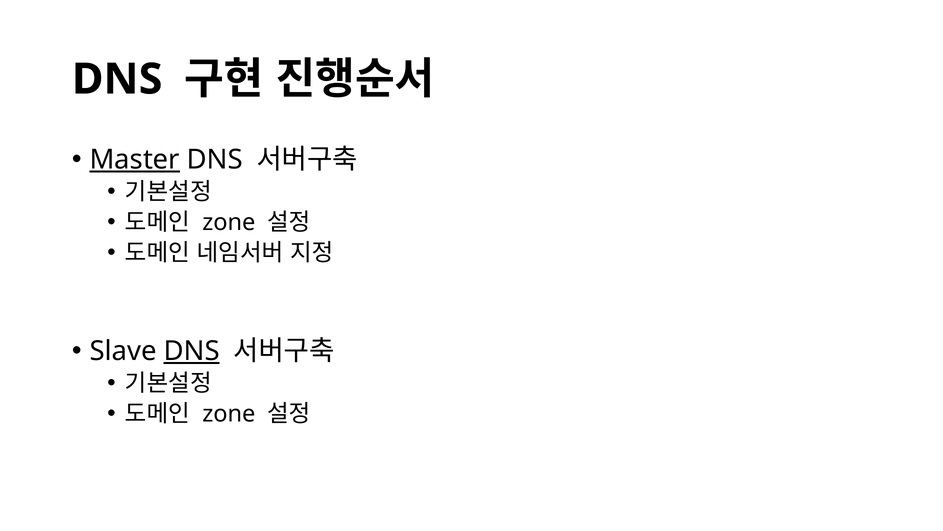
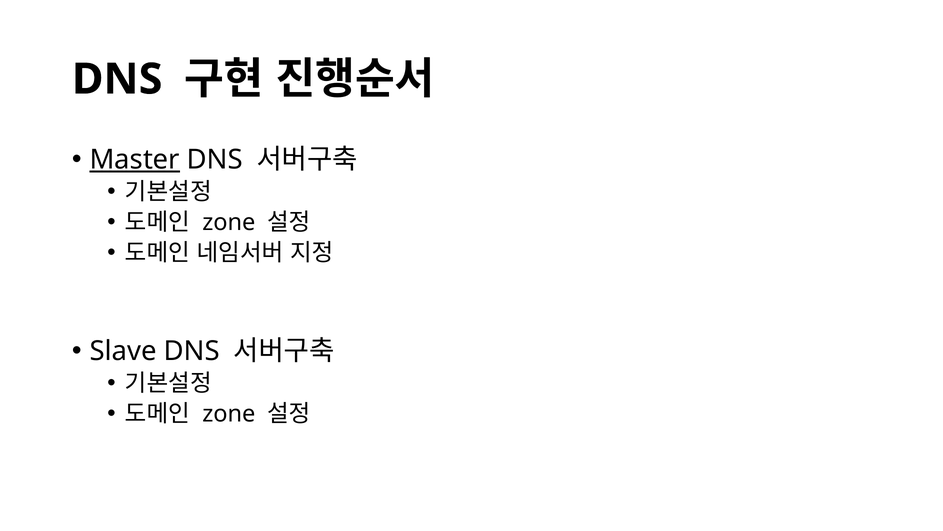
DNS underline: present -> none (192, 351)
